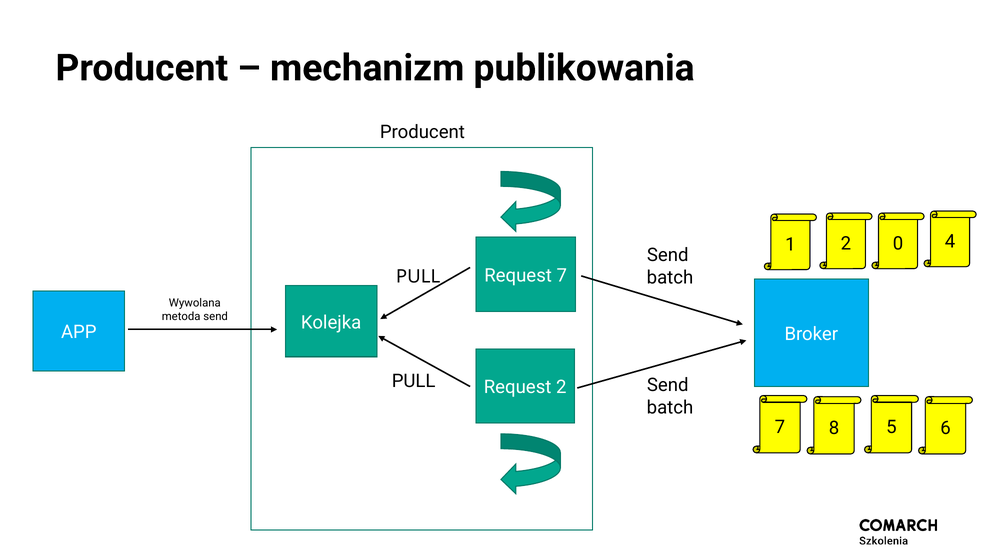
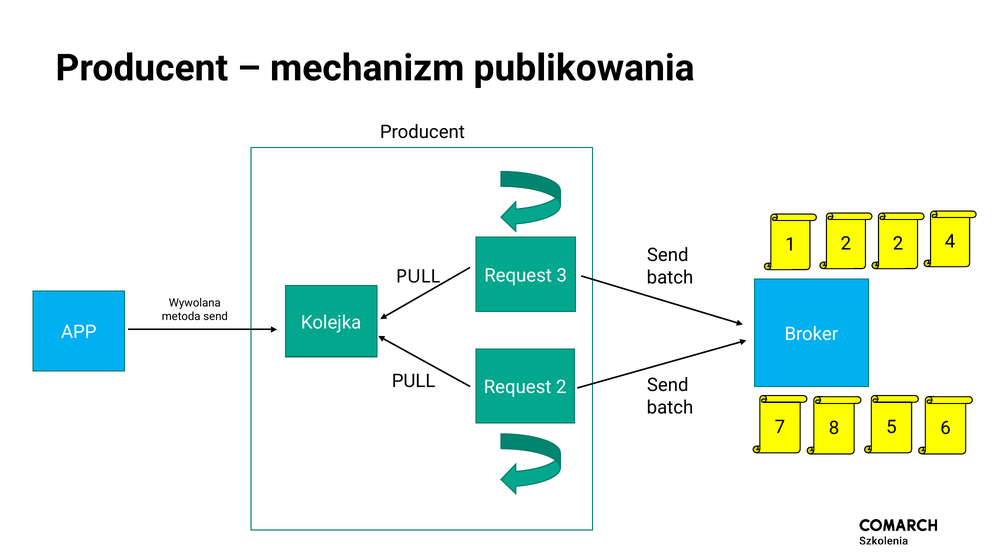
2 0: 0 -> 2 (898, 244)
Request 7: 7 -> 3 (562, 276)
